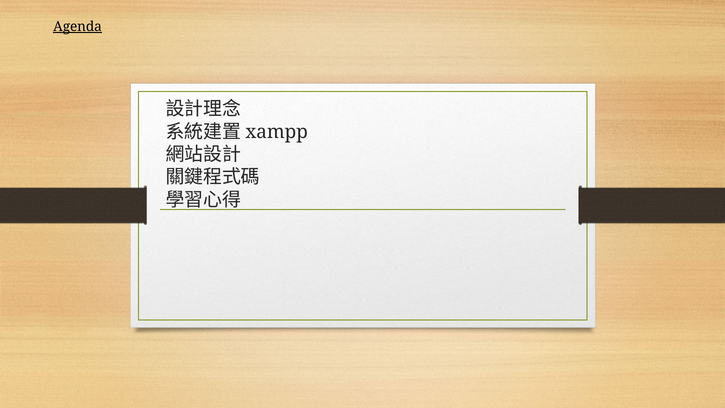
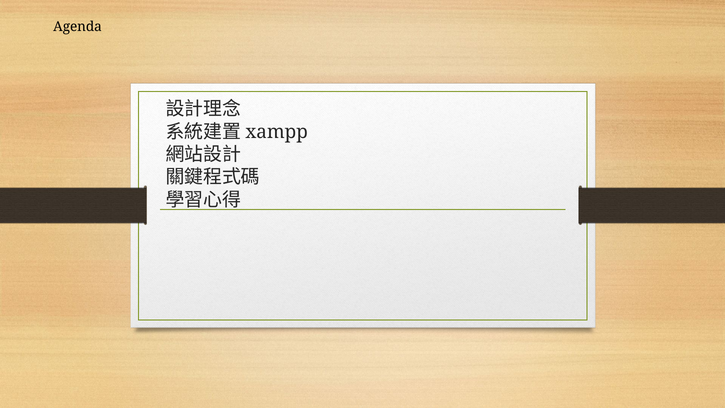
Agenda underline: present -> none (78, 27)
